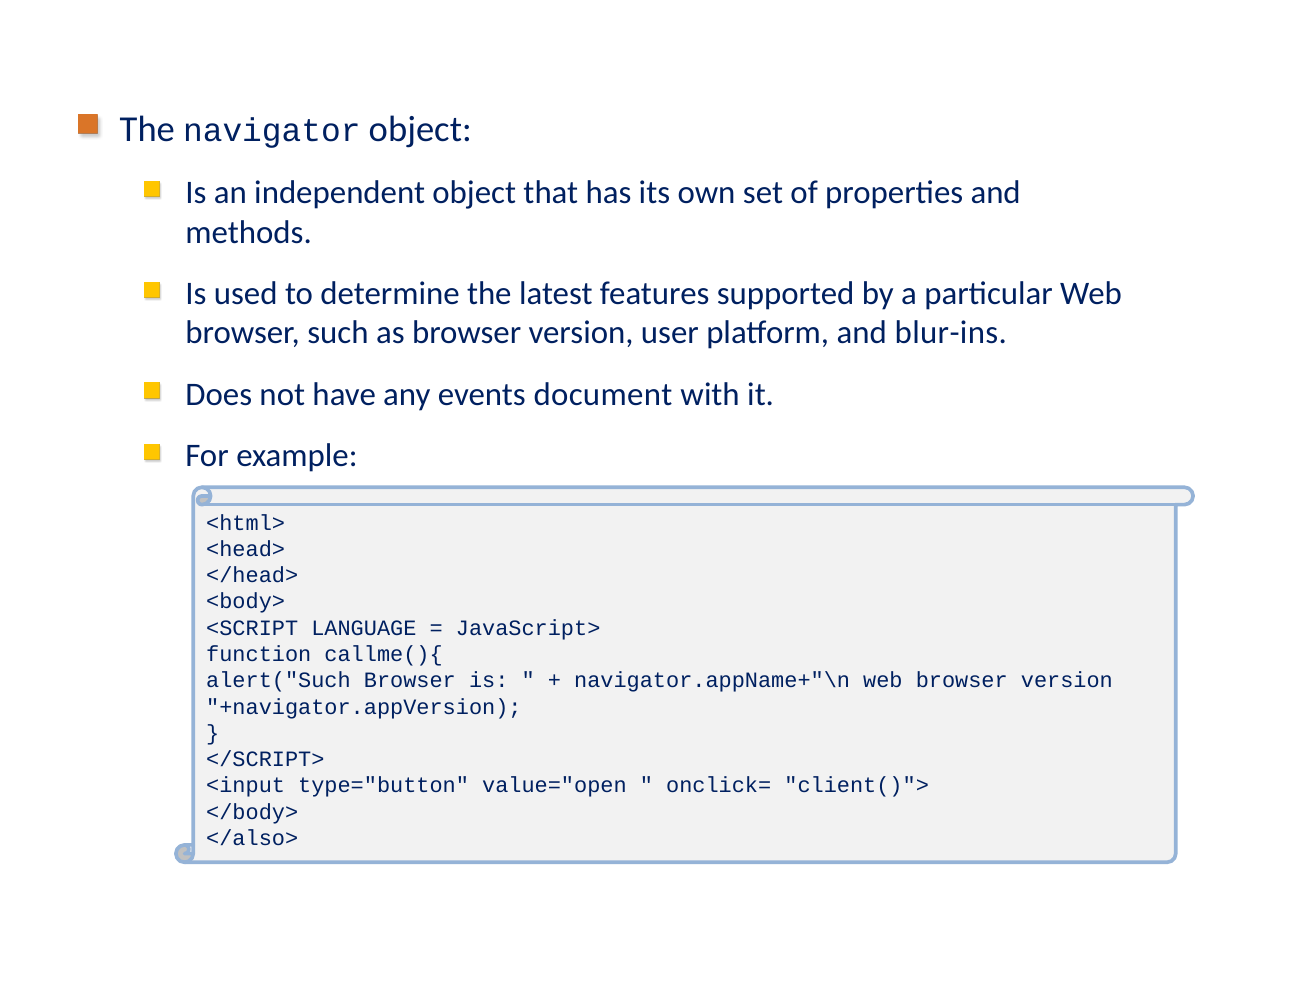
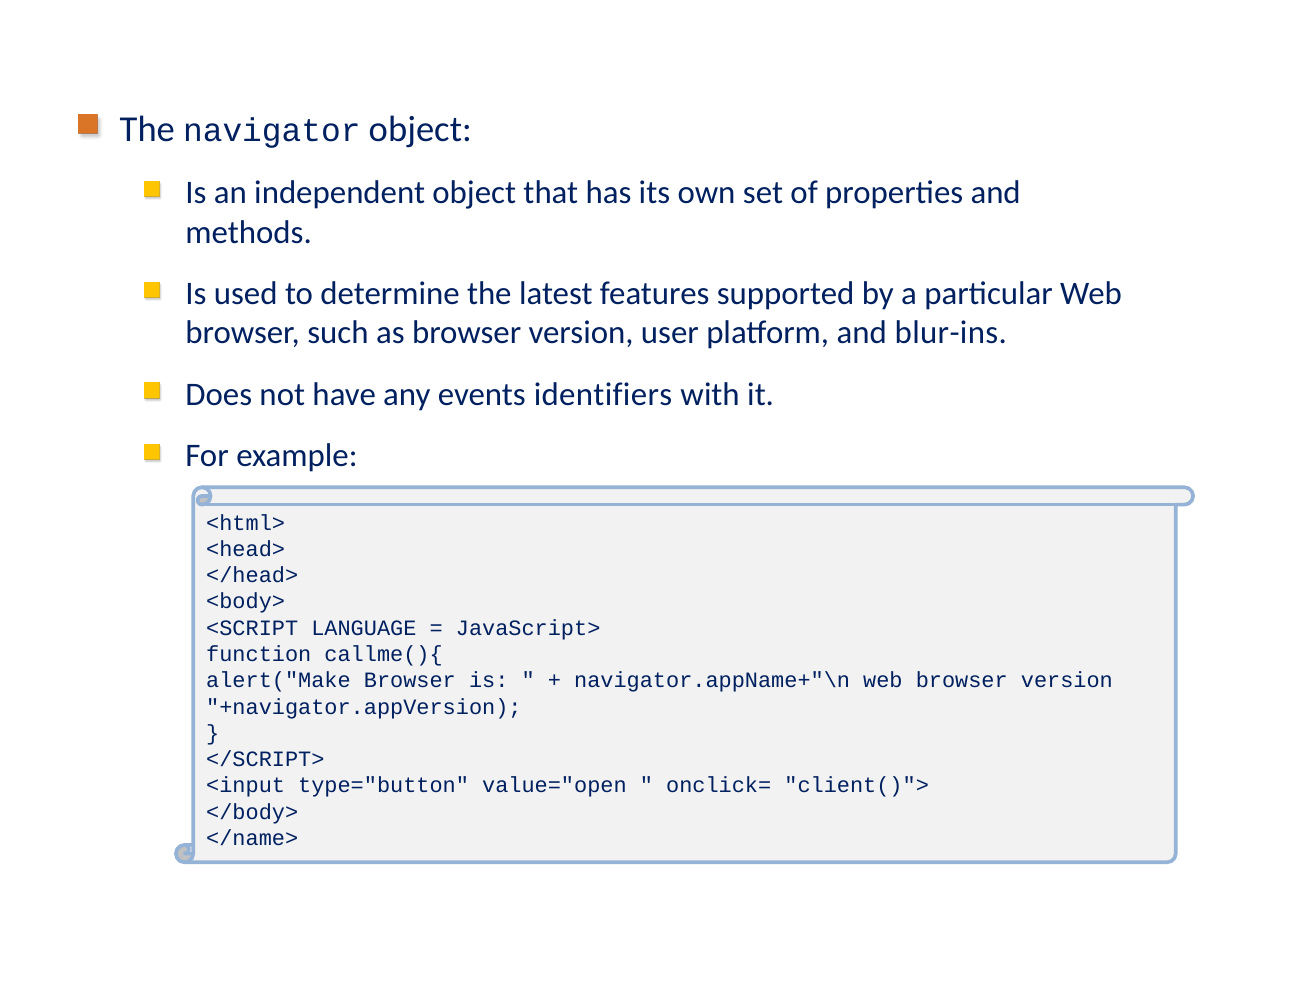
document: document -> identifiers (603, 395)
alert("Such: alert("Such -> alert("Make (278, 681)
</also>: </also> -> </name> (252, 839)
